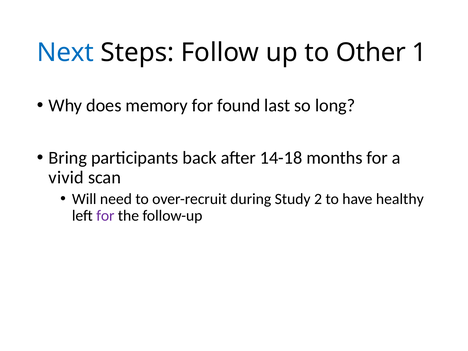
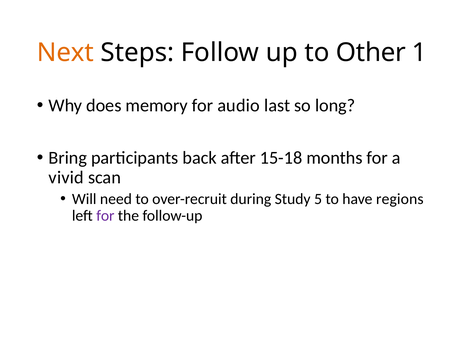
Next colour: blue -> orange (65, 52)
found: found -> audio (239, 106)
14-18: 14-18 -> 15-18 (281, 158)
2: 2 -> 5 (318, 199)
healthy: healthy -> regions (400, 199)
